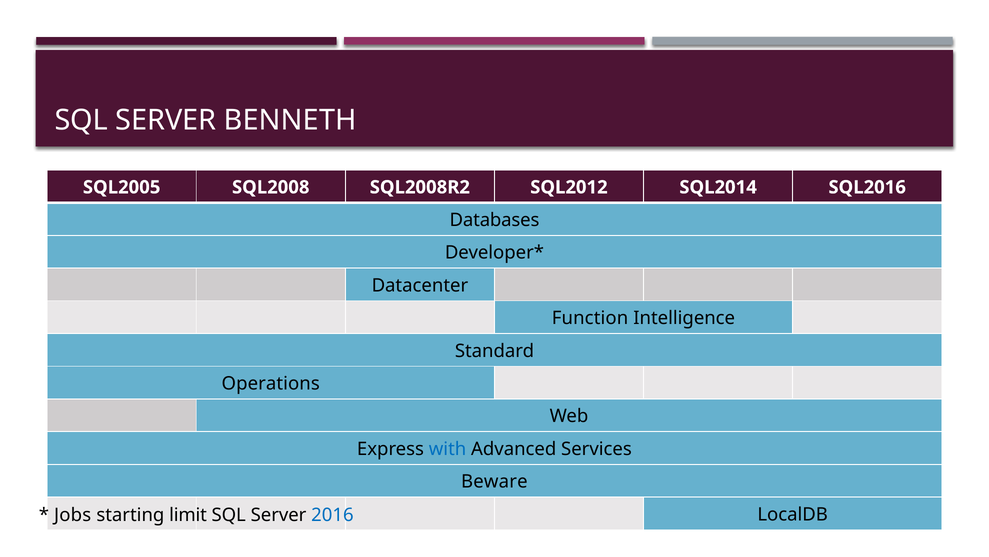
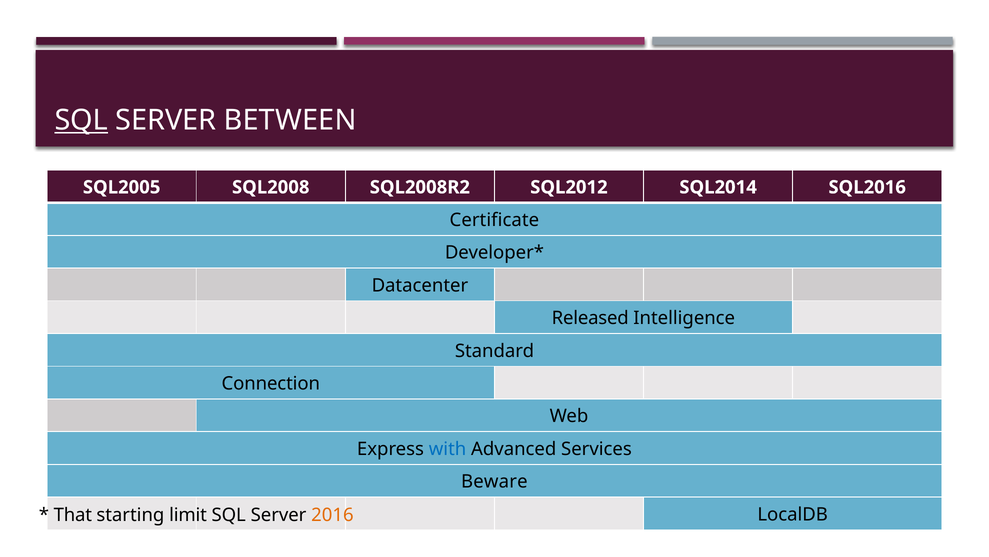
SQL underline: none -> present (81, 120)
BENNETH: BENNETH -> BETWEEN (290, 120)
Databases: Databases -> Certificate (494, 220)
Function: Function -> Released (590, 318)
Operations: Operations -> Connection (271, 383)
Jobs: Jobs -> That (73, 515)
2016 colour: blue -> orange (332, 515)
